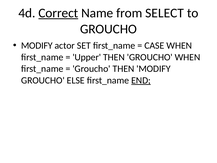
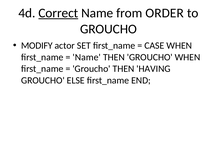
SELECT: SELECT -> ORDER (165, 13)
Upper: Upper -> Name (87, 57)
THEN MODIFY: MODIFY -> HAVING (154, 69)
END underline: present -> none (141, 80)
